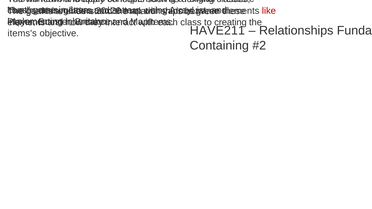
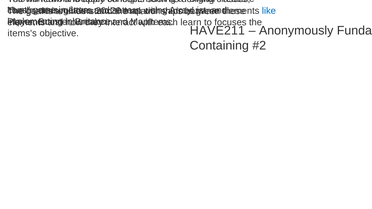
like colour: red -> blue (269, 11)
class: class -> learn (191, 22)
to creating: creating -> focuses (230, 22)
Relationships: Relationships -> Anonymously (296, 31)
